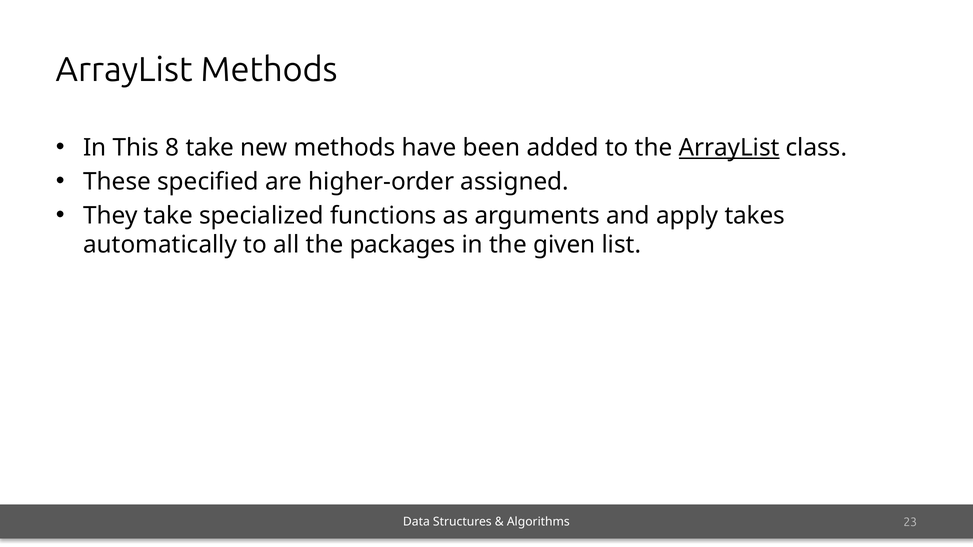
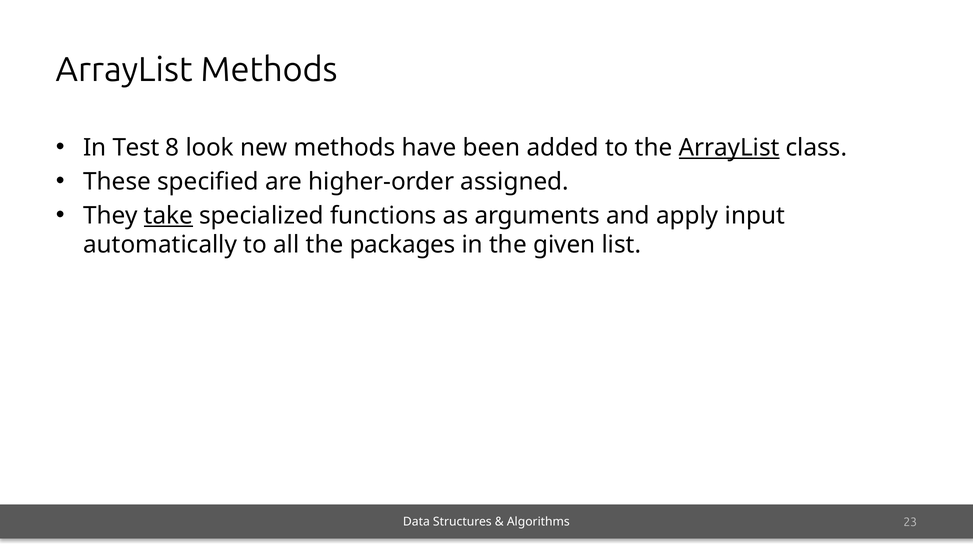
This: This -> Test (136, 148)
8 take: take -> look (210, 148)
take underline: none -> present (168, 216)
takes: takes -> input (755, 216)
